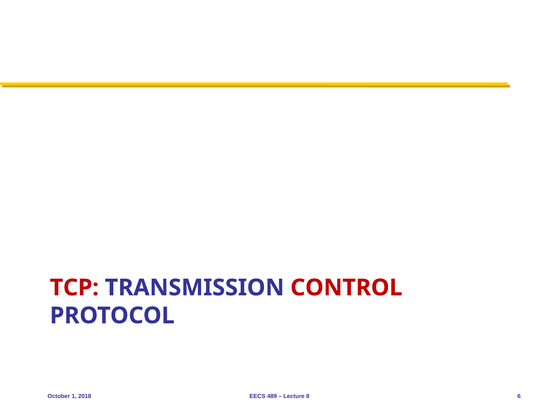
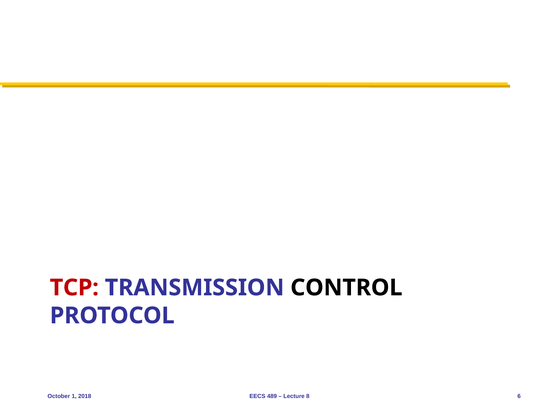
CONTROL colour: red -> black (346, 288)
